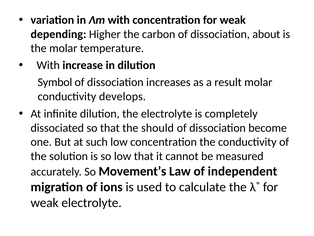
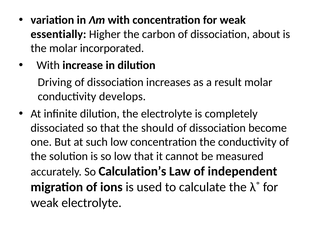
depending: depending -> essentially (58, 34)
temperature: temperature -> incorporated (112, 48)
Symbol: Symbol -> Driving (55, 82)
Movement’s: Movement’s -> Calculation’s (132, 171)
